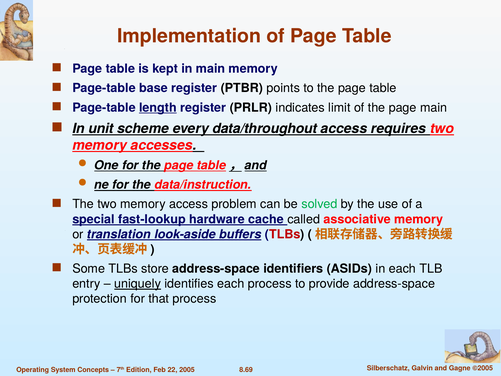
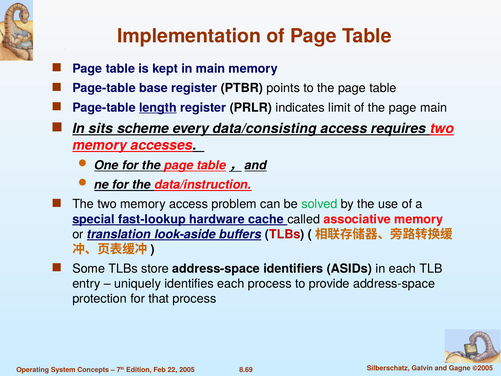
unit: unit -> sits (101, 128)
data/throughout: data/throughout -> data/consisting (265, 128)
uniquely underline: present -> none (138, 284)
